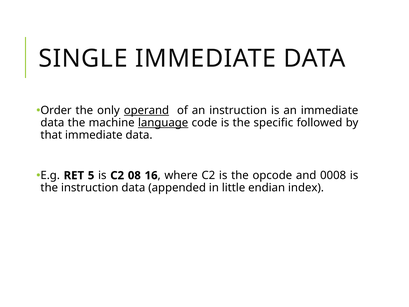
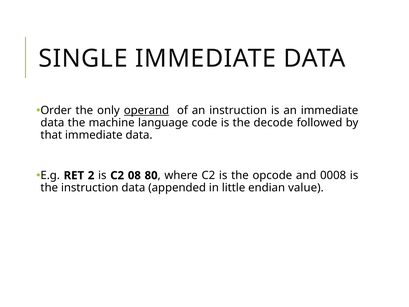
language underline: present -> none (163, 123)
specific: specific -> decode (273, 123)
5: 5 -> 2 (91, 175)
16: 16 -> 80 (151, 175)
index: index -> value (306, 188)
